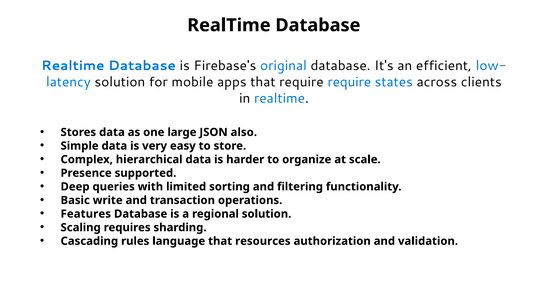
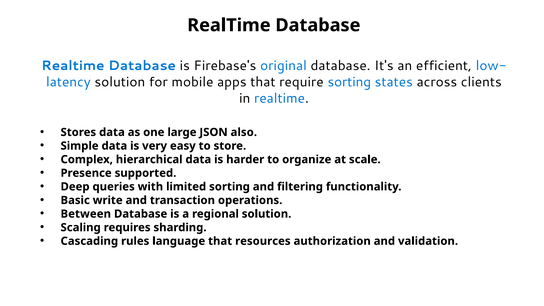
require require: require -> sorting (349, 82)
Features: Features -> Between (86, 214)
